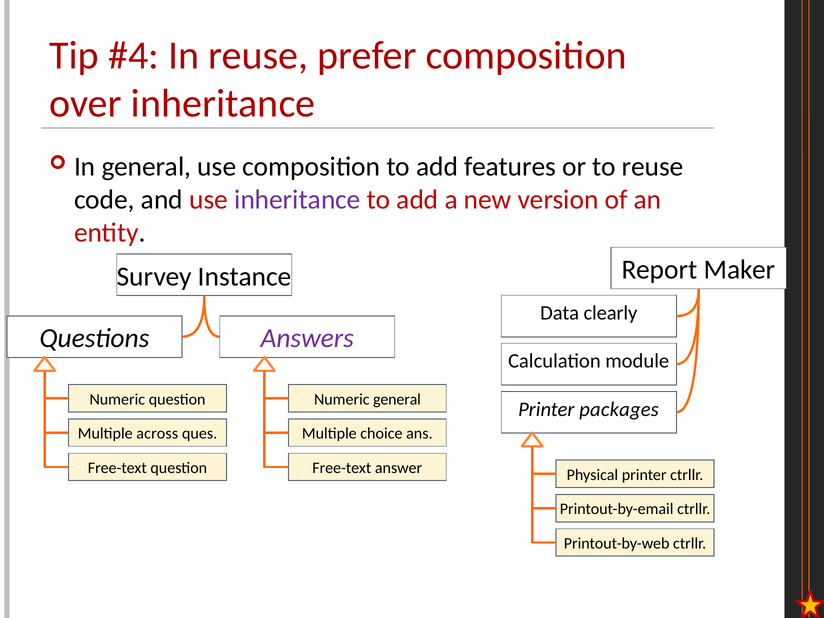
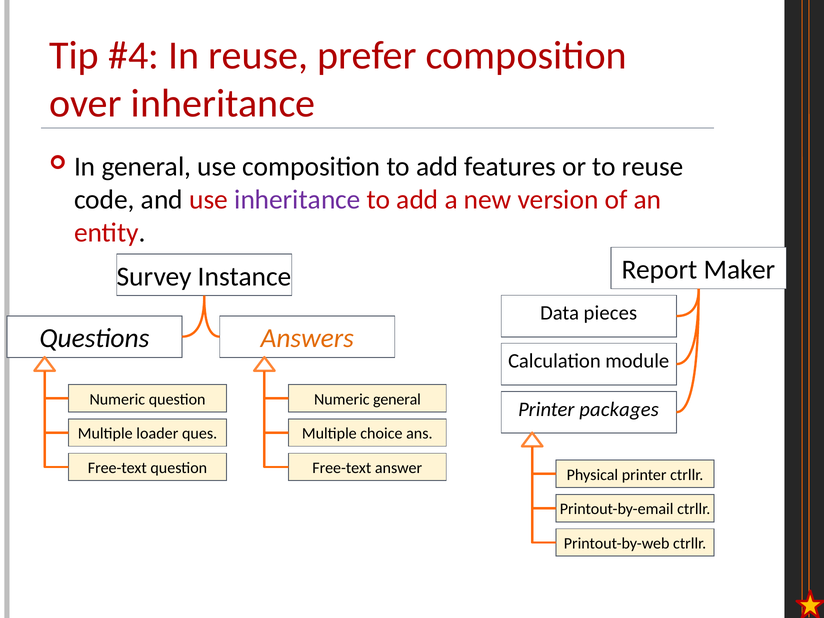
clearly: clearly -> pieces (610, 313)
Answers colour: purple -> orange (307, 338)
across: across -> loader (157, 434)
